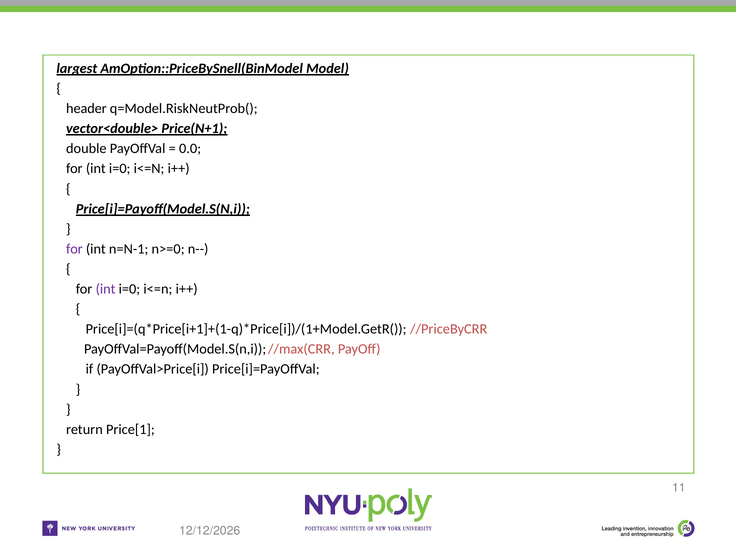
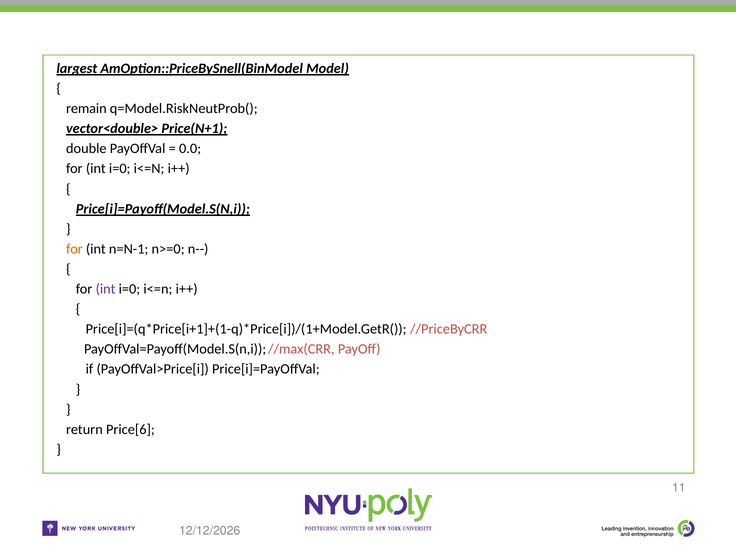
header: header -> remain (86, 109)
for colour: purple -> orange (74, 249)
Price[1: Price[1 -> Price[6 (130, 429)
